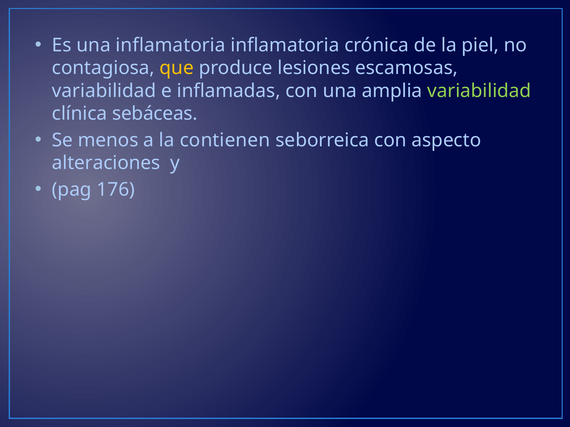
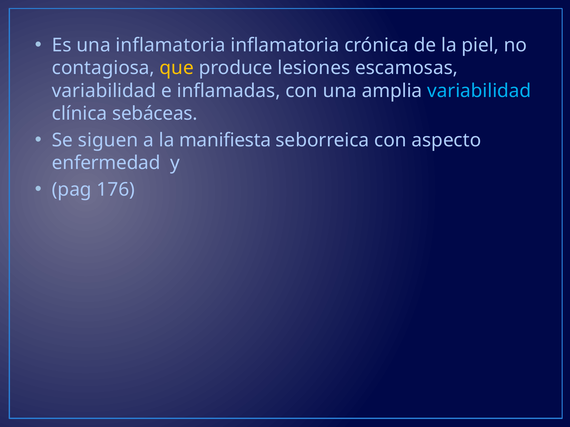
variabilidad colour: light green -> light blue (479, 91)
menos: menos -> siguen (108, 140)
contienen: contienen -> manifiesta (225, 140)
alteraciones: alteraciones -> enfermedad (106, 163)
